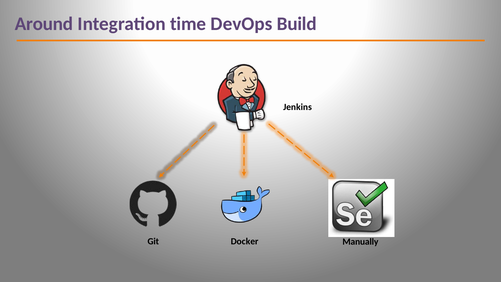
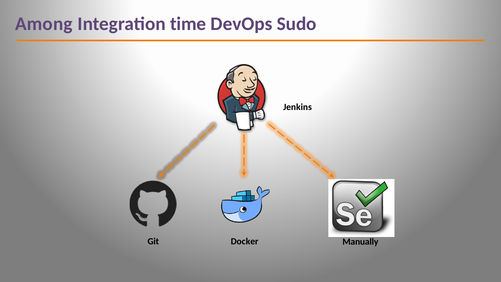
Around: Around -> Among (44, 24)
Build: Build -> Sudo (297, 24)
